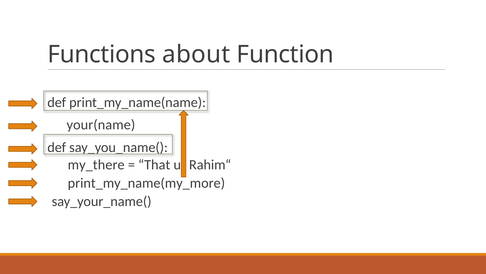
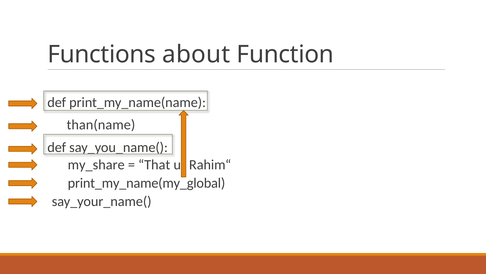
your(name: your(name -> than(name (101, 125)
my_there: my_there -> my_share (96, 164)
print_my_name(my_more: print_my_name(my_more -> print_my_name(my_global (146, 183)
